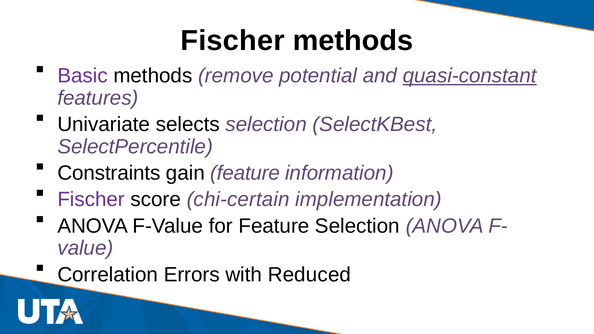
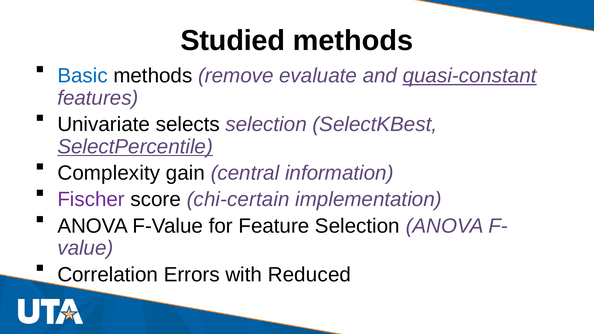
Fischer: Fischer -> Studied (233, 41)
Basic colour: purple -> blue (83, 76)
potential: potential -> evaluate (318, 76)
SelectPercentile underline: none -> present (135, 147)
Constraints: Constraints -> Complexity (109, 173)
gain feature: feature -> central (245, 173)
